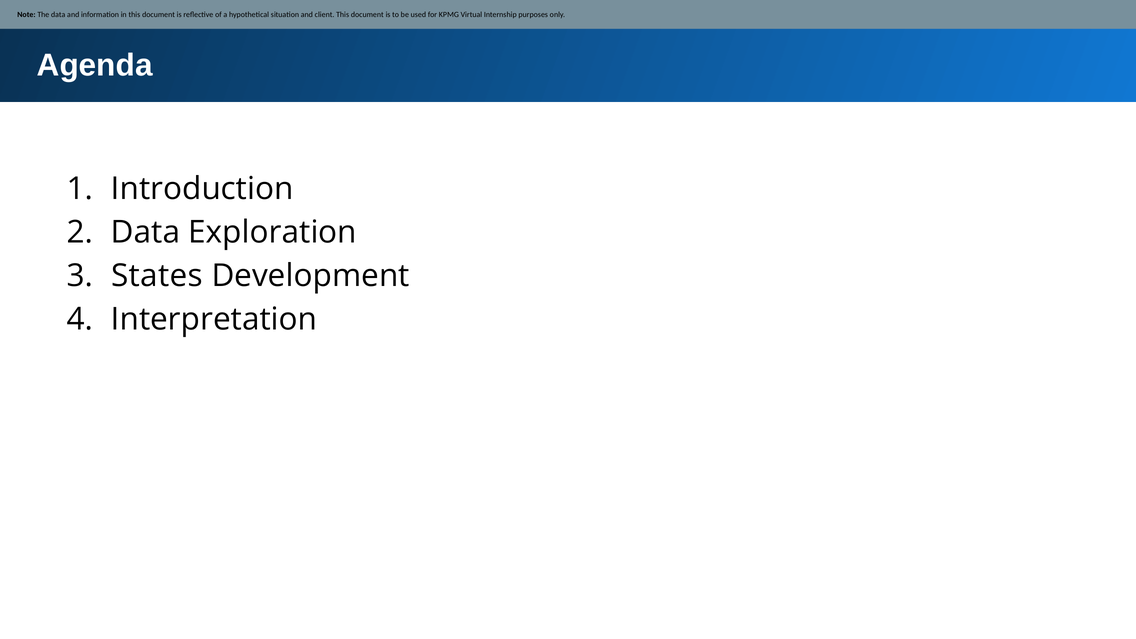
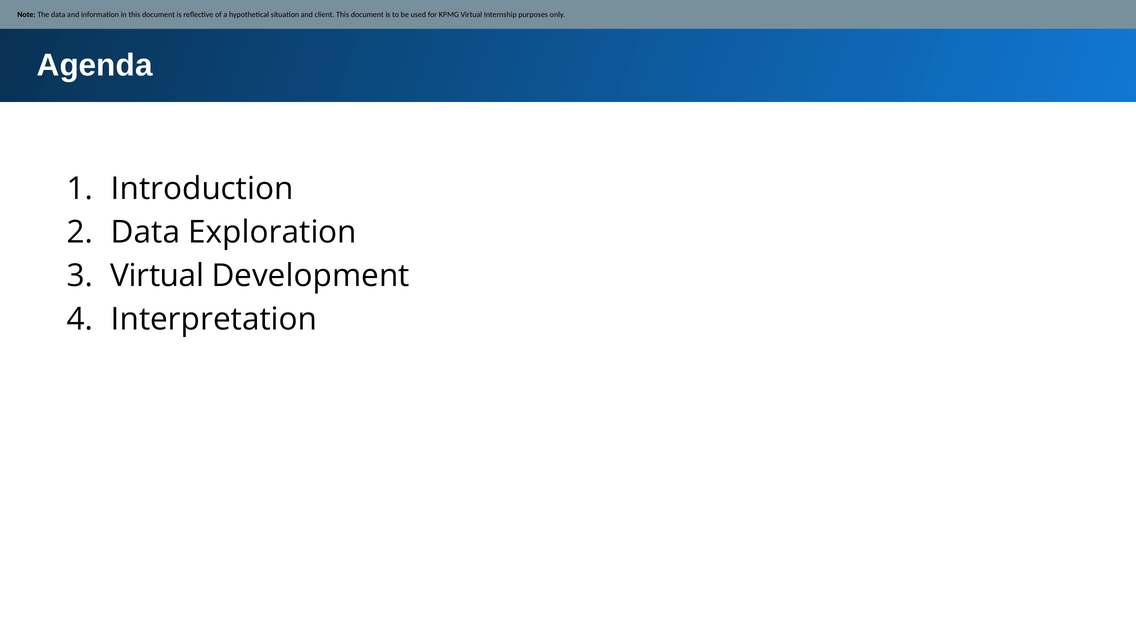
States: States -> Virtual (157, 276)
